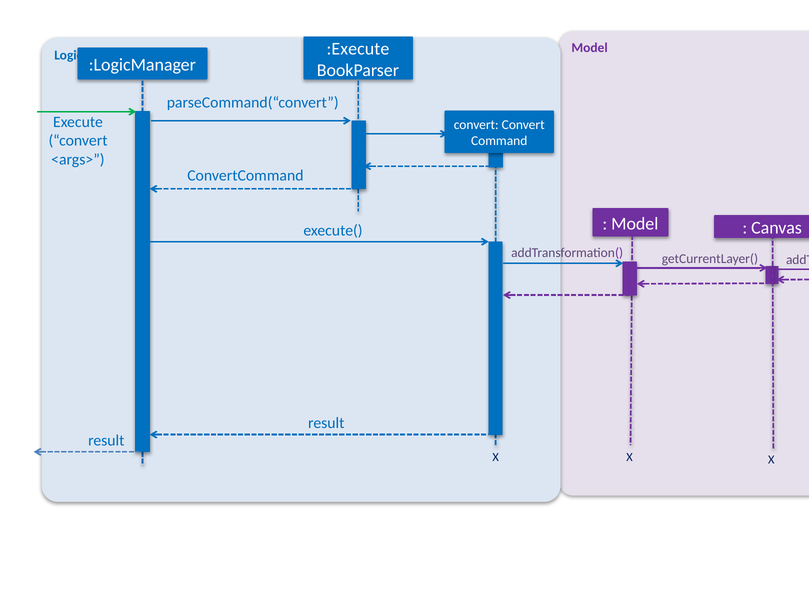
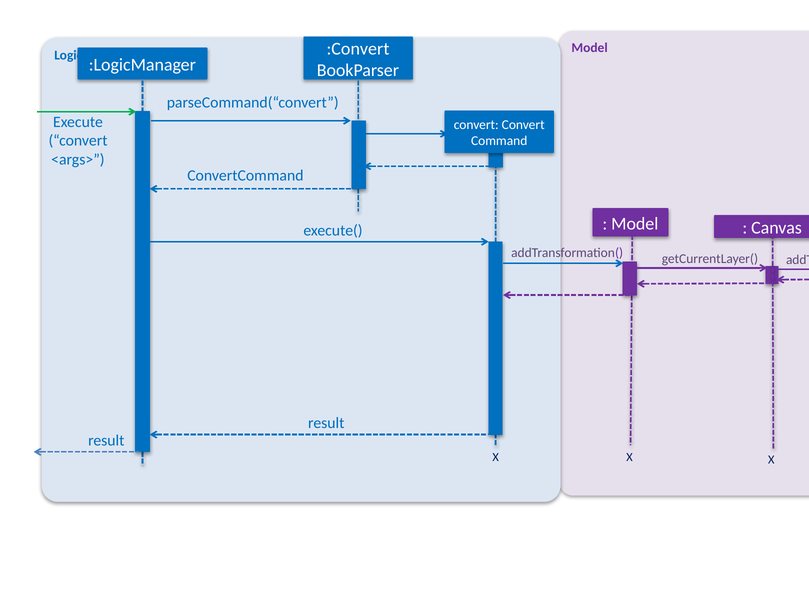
:Execute: :Execute -> :Convert (358, 49)
